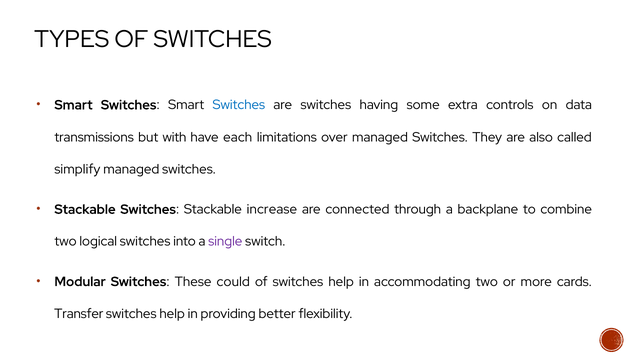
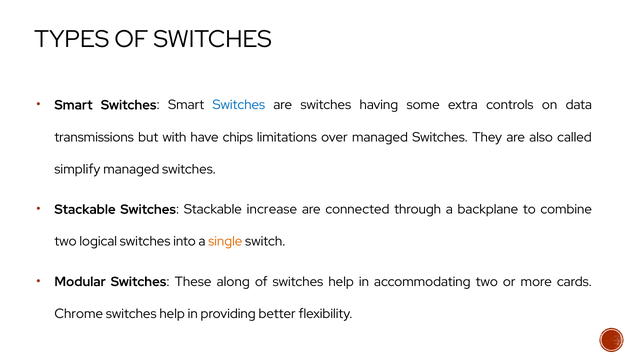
each: each -> chips (238, 137)
single colour: purple -> orange (225, 241)
could: could -> along (233, 281)
Transfer: Transfer -> Chrome (79, 313)
